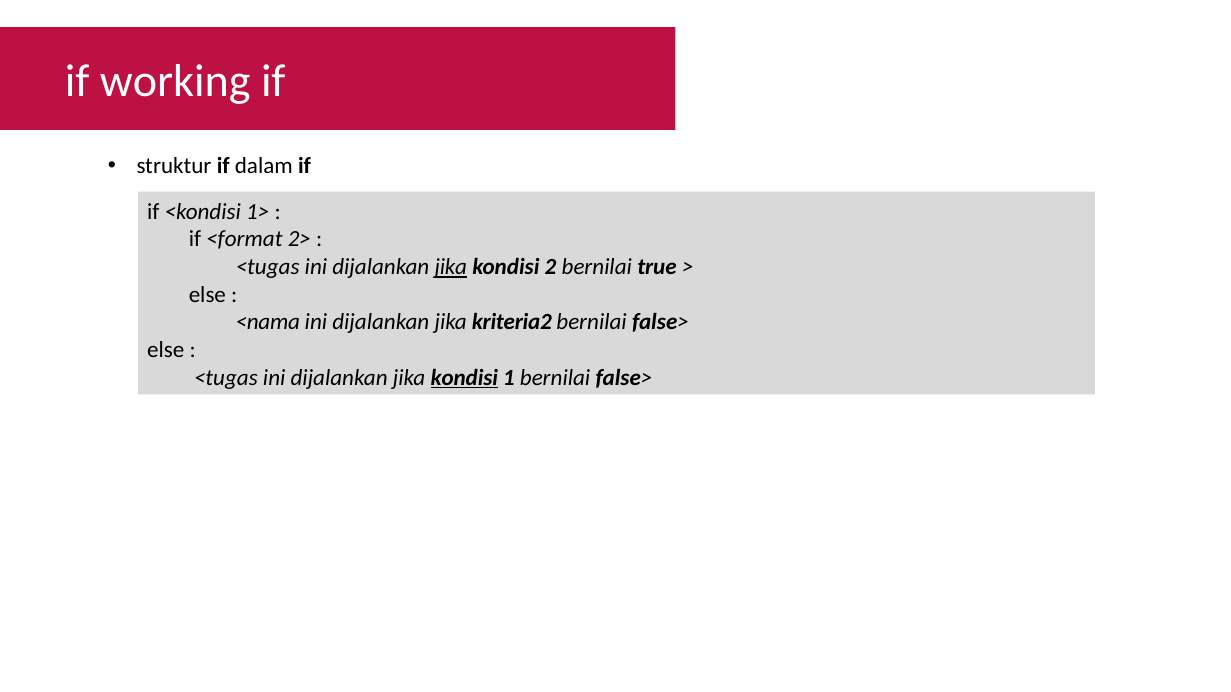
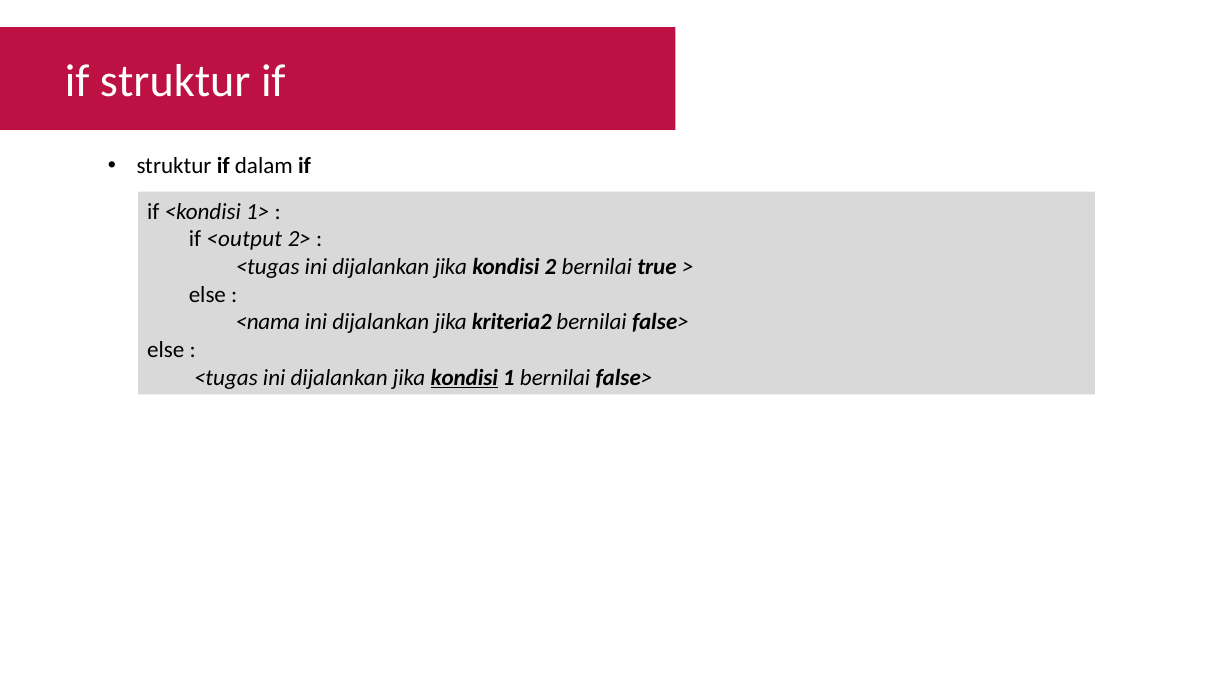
if working: working -> struktur (175, 81)
<format: <format -> <output (244, 239)
jika underline: present -> none (451, 267)
